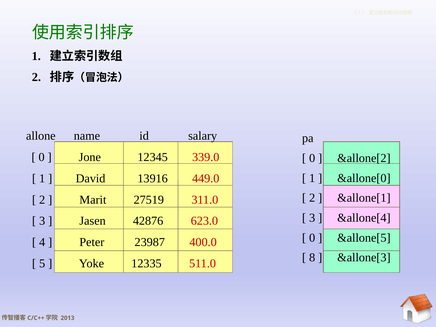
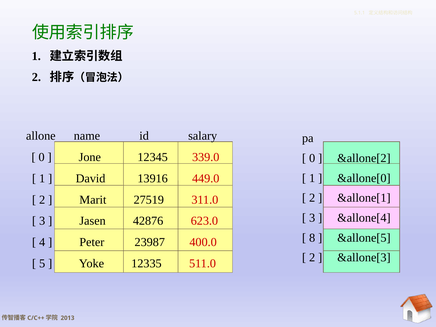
0: 0 -> 8 (312, 238)
8: 8 -> 2 (312, 258)
